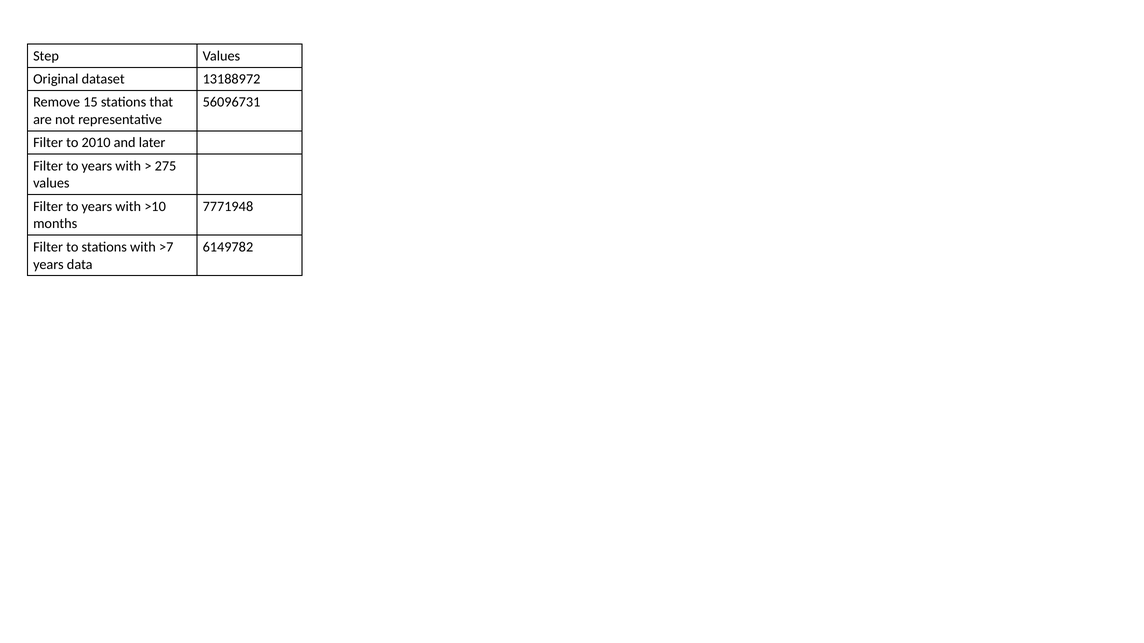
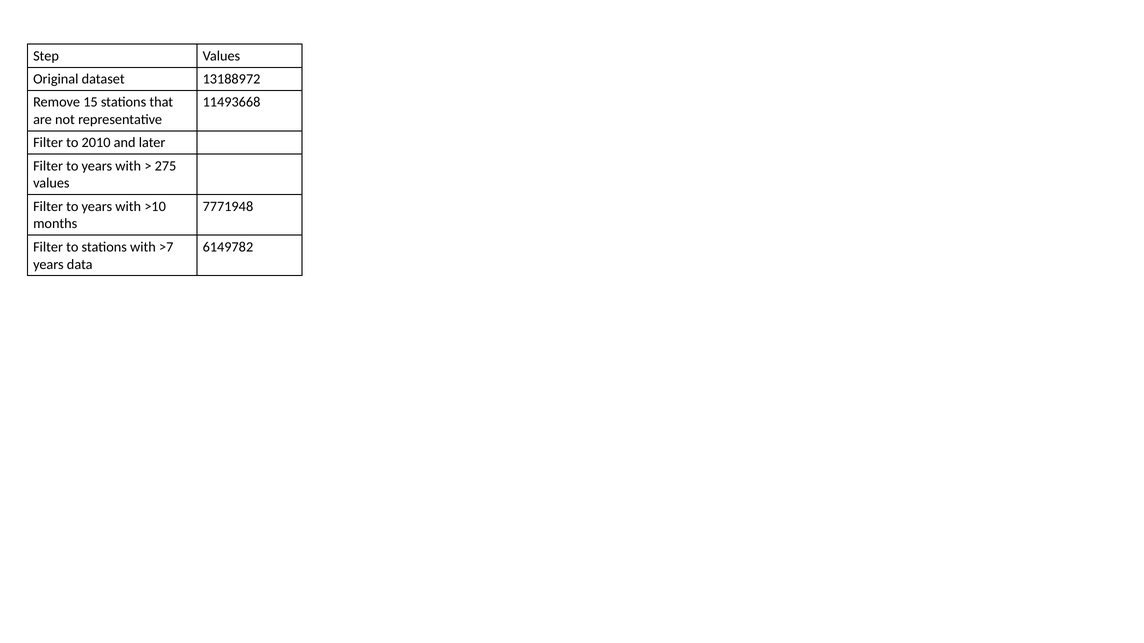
56096731: 56096731 -> 11493668 (232, 102)
